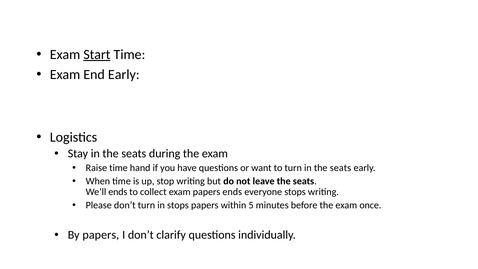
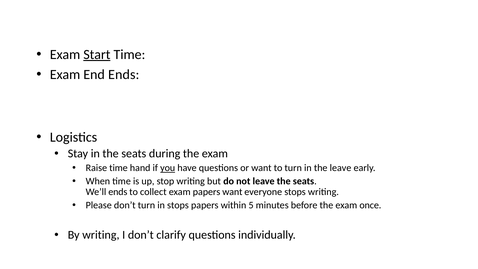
End Early: Early -> Ends (124, 74)
you underline: none -> present (168, 168)
turn in the seats: seats -> leave (341, 168)
papers ends: ends -> want (232, 192)
By papers: papers -> writing (101, 235)
